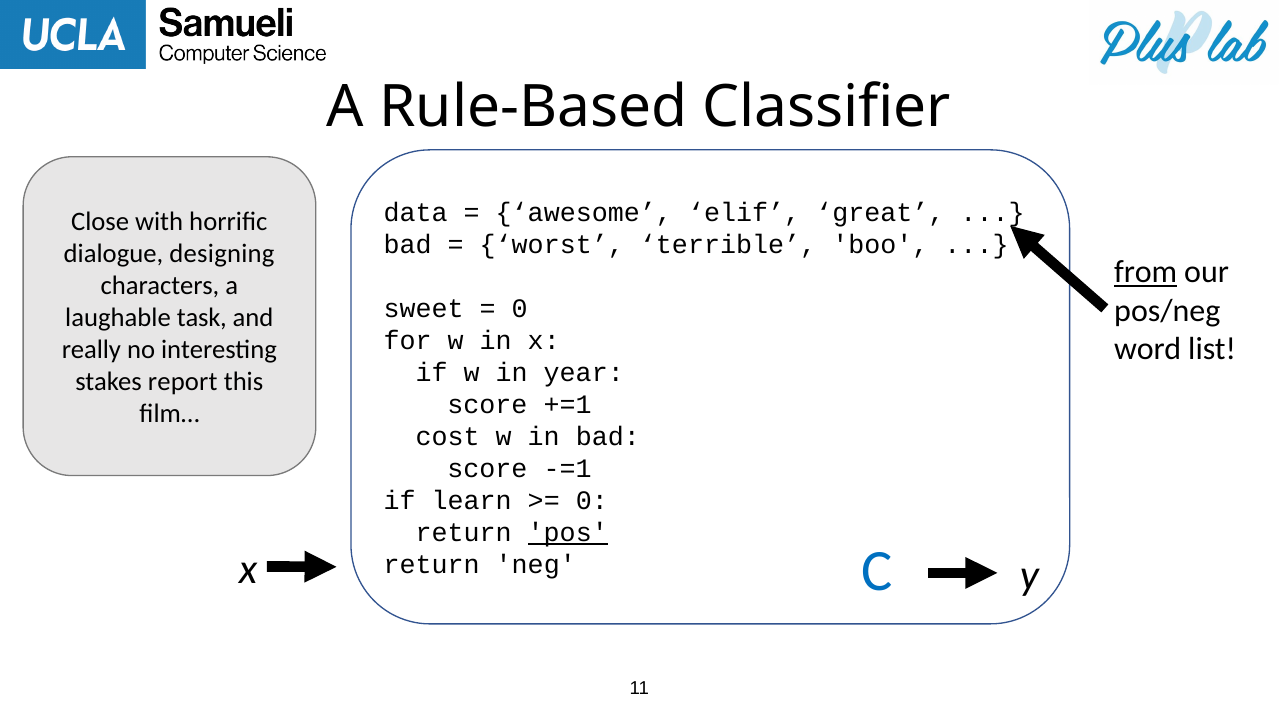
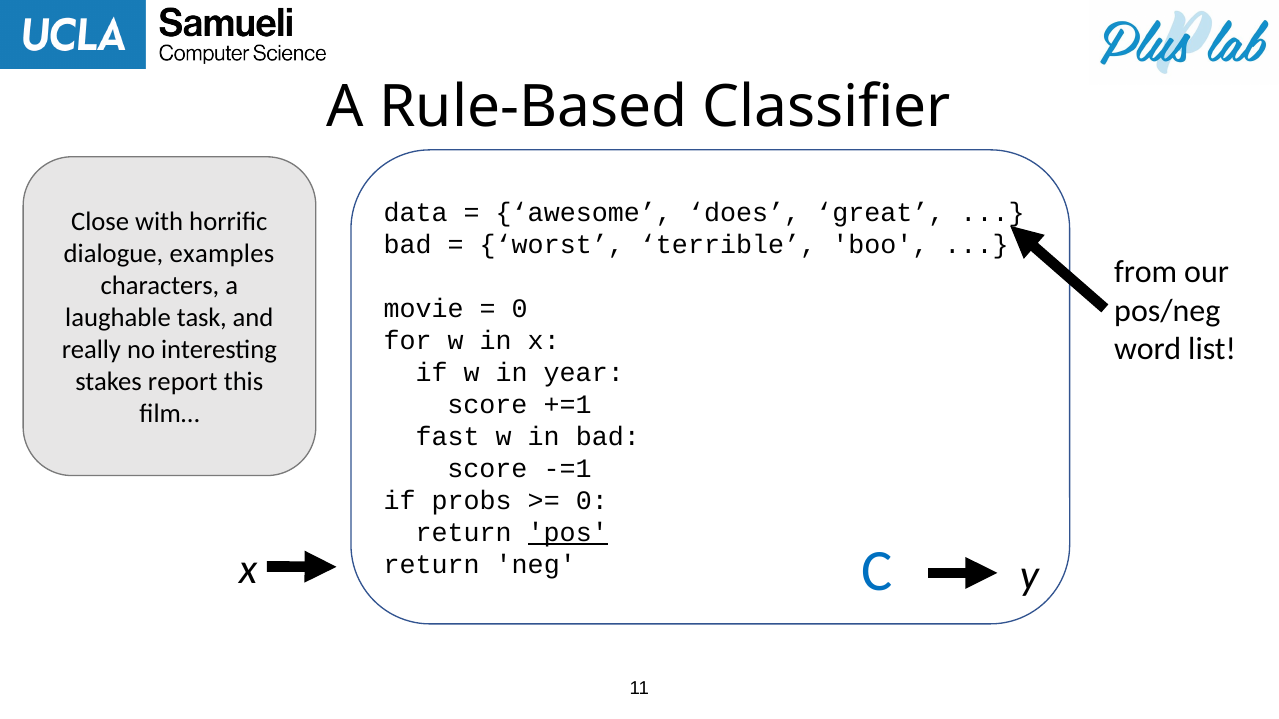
elif: elif -> does (744, 213)
designing: designing -> examples (222, 254)
from underline: present -> none (1146, 272)
sweet: sweet -> movie (424, 309)
cost: cost -> fast (448, 437)
learn: learn -> probs (472, 501)
